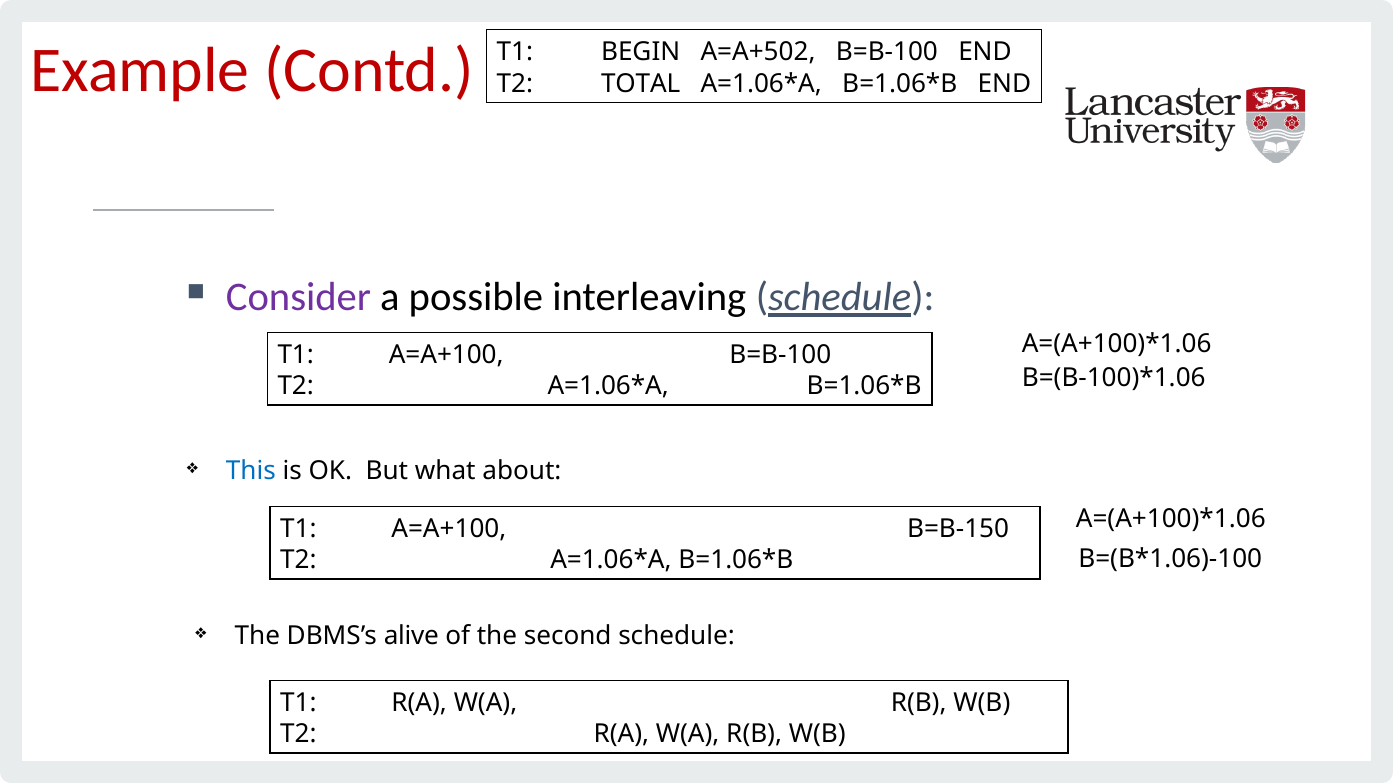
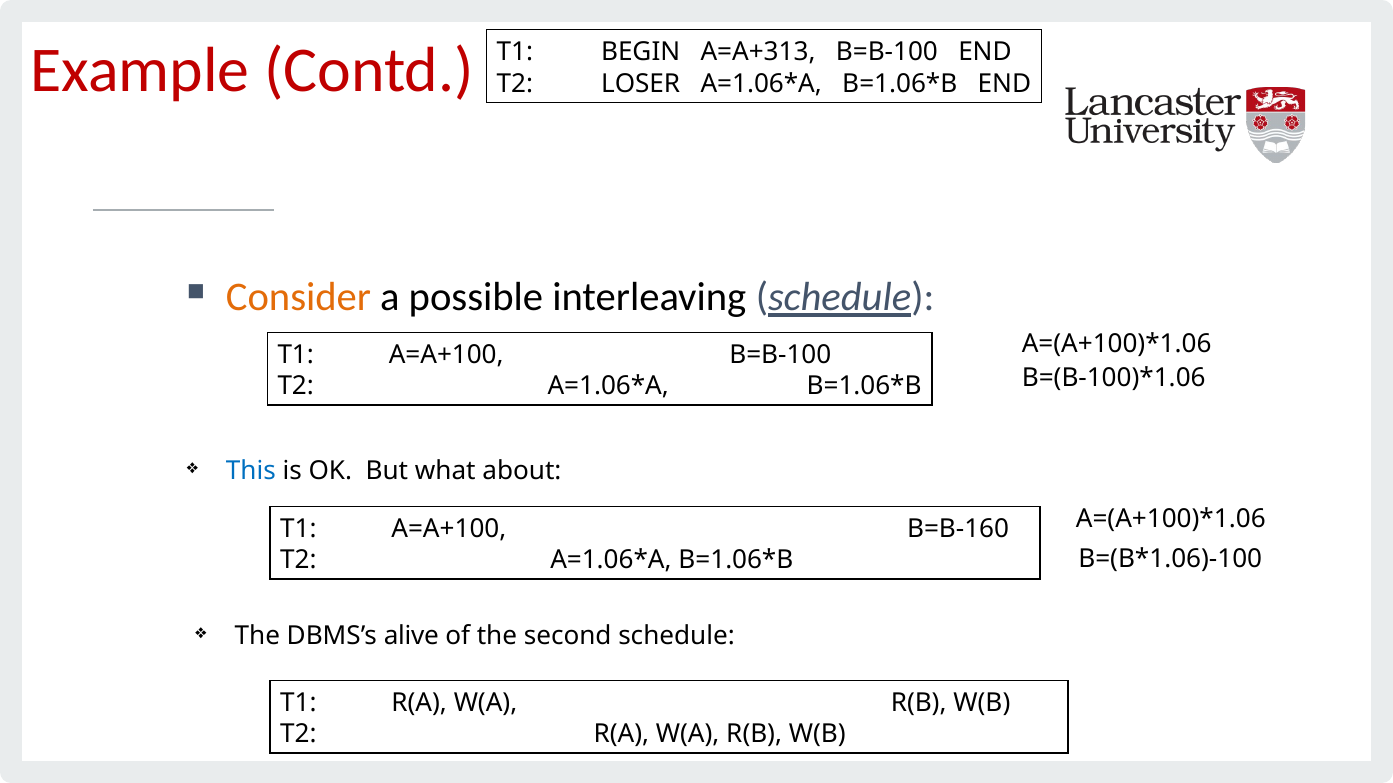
A=A+502: A=A+502 -> A=A+313 (758, 52)
TOTAL: TOTAL -> LOSER (641, 84)
Consider colour: purple -> orange (298, 298)
B=B-150: B=B-150 -> B=B-160 (958, 529)
